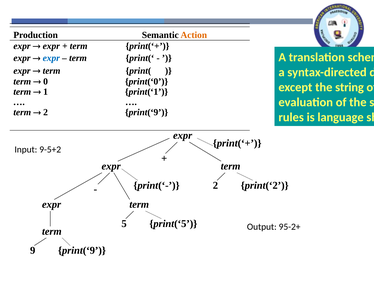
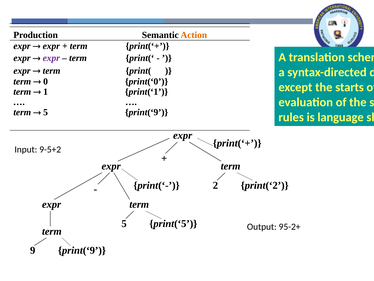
expr colour: blue -> purple (51, 58)
string: string -> starts (350, 87)
2: 2 -> 5 (46, 112)
